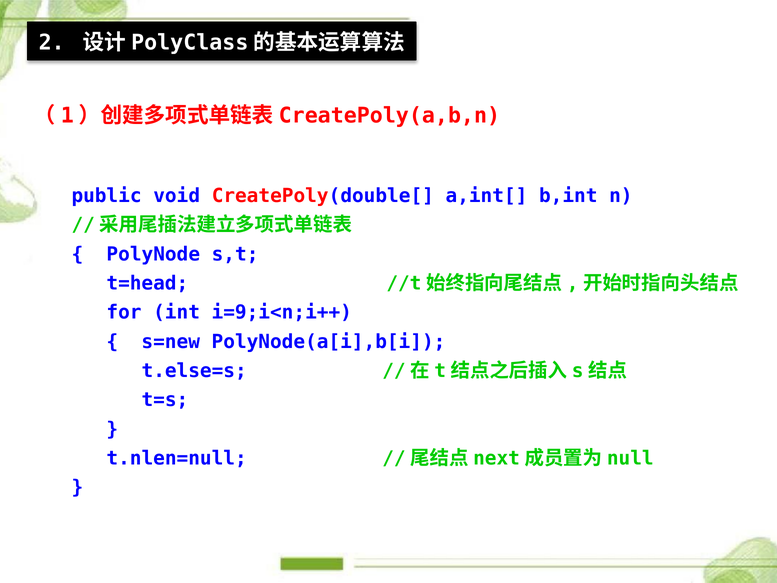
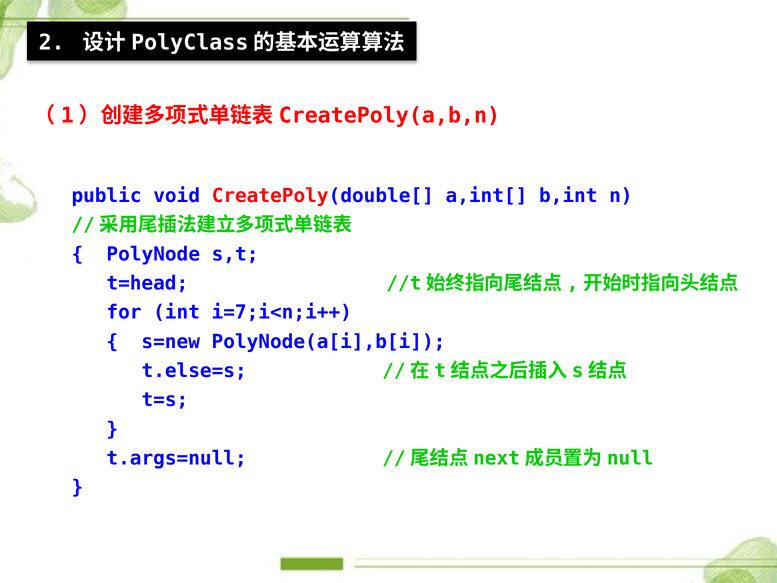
i=9;i<n;i++: i=9;i<n;i++ -> i=7;i<n;i++ (282, 312)
t.nlen=null: t.nlen=null -> t.args=null (177, 458)
